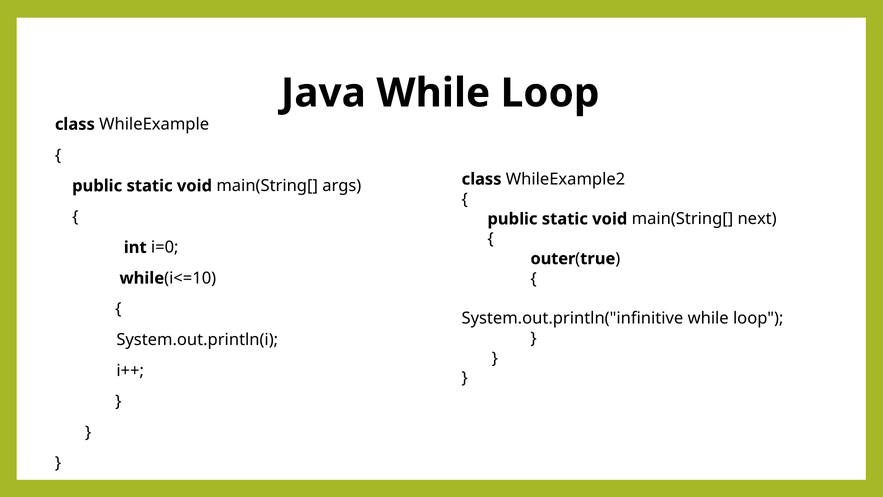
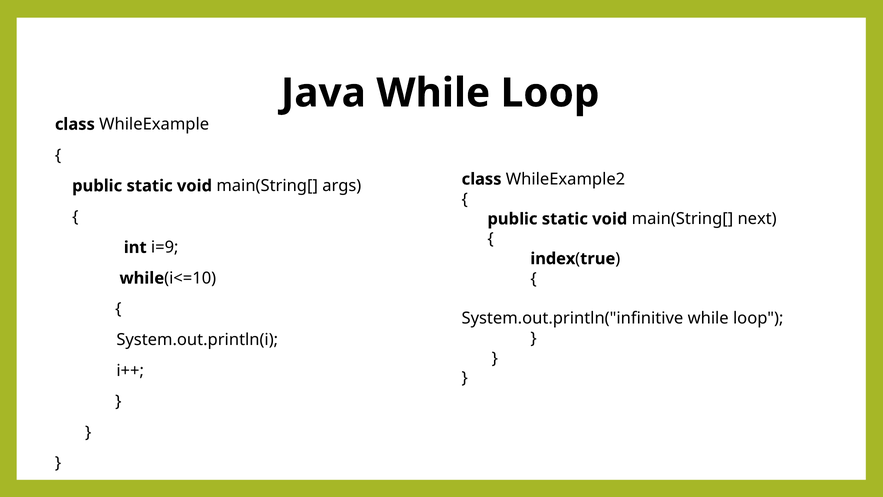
i=0: i=0 -> i=9 (165, 247)
outer: outer -> index (553, 259)
